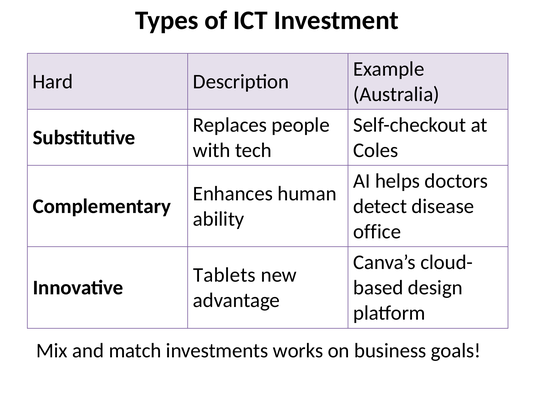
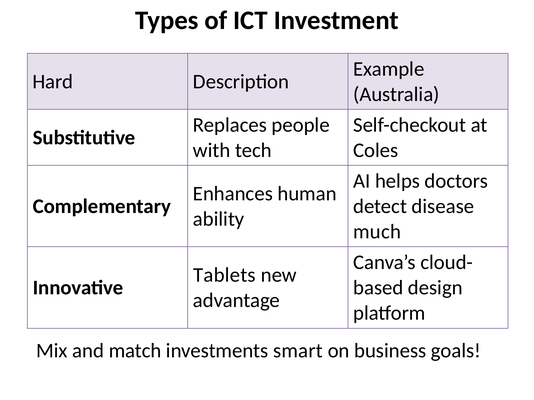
office: office -> much (377, 232)
works: works -> smart (298, 351)
